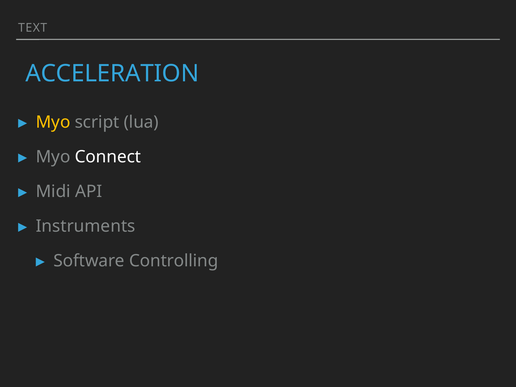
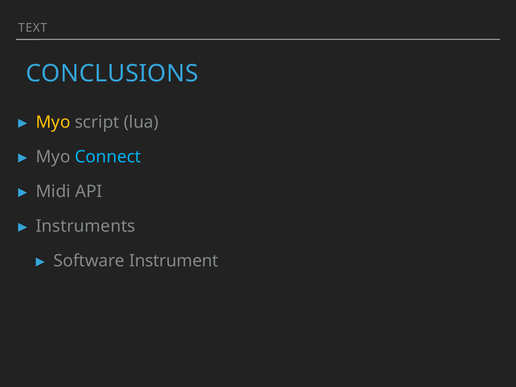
ACCELERATION: ACCELERATION -> CONCLUSIONS (112, 74)
Connect colour: white -> light blue (108, 157)
Controlling: Controlling -> Instrument (174, 261)
